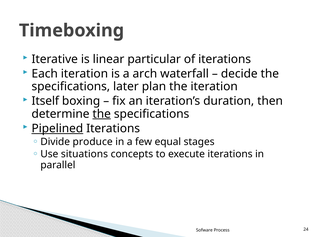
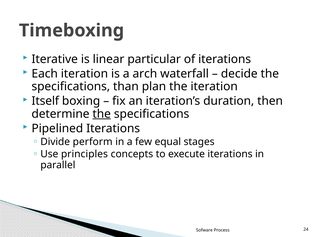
later: later -> than (126, 86)
Pipelined underline: present -> none (57, 128)
produce: produce -> perform (93, 142)
situations: situations -> principles (84, 154)
